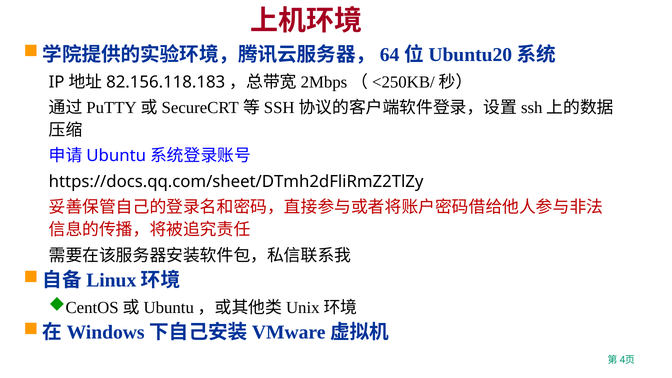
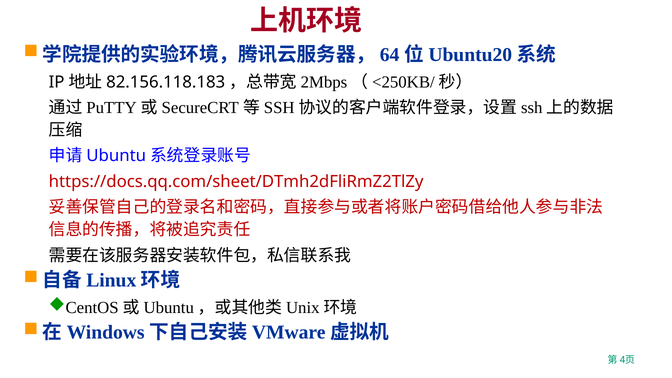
https://docs.qq.com/sheet/DTmh2dFliRmZ2TlZy colour: black -> red (236, 182)
